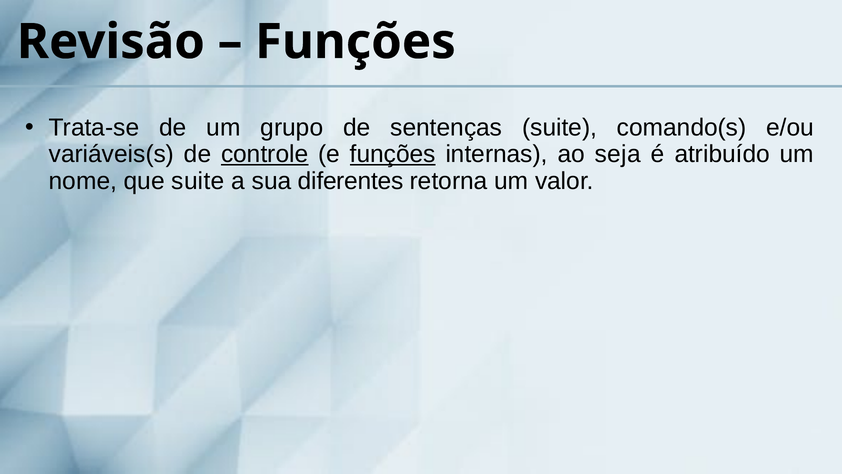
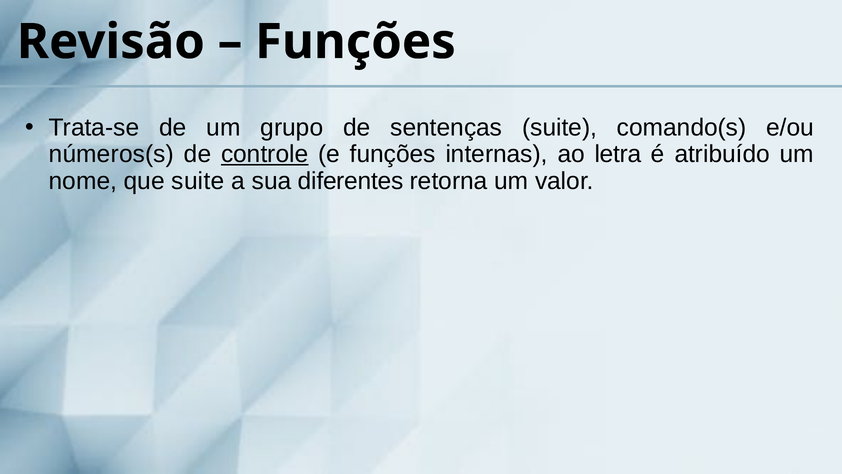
variáveis(s: variáveis(s -> números(s (111, 154)
funções underline: present -> none (393, 154)
seja: seja -> letra (618, 154)
